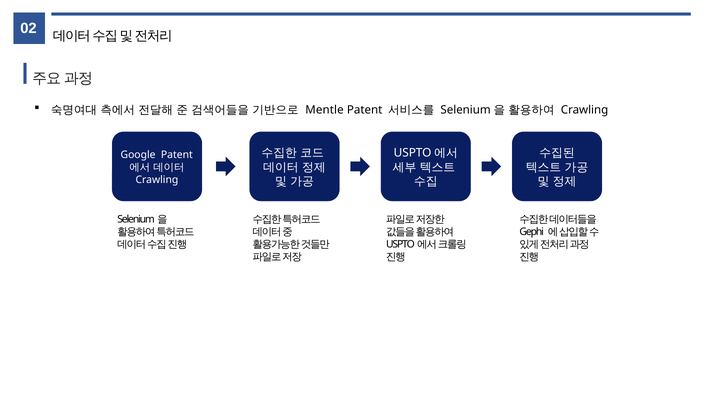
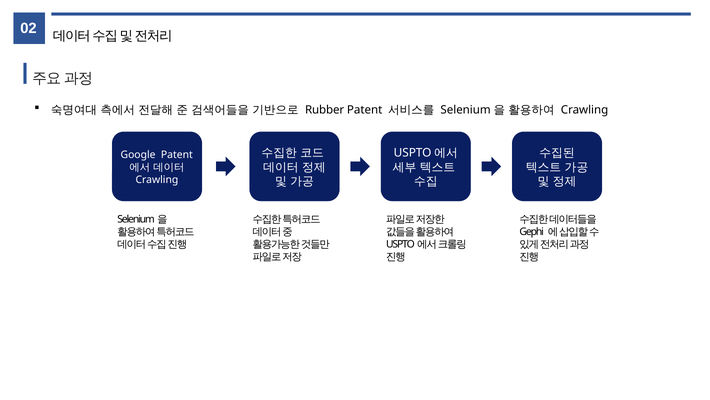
Mentle: Mentle -> Rubber (325, 110)
